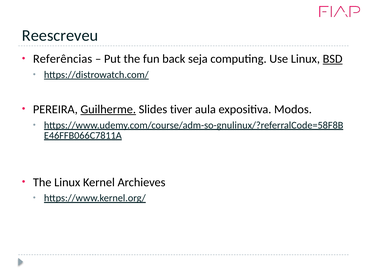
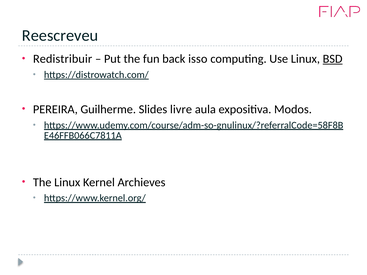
Referências: Referências -> Redistribuir (63, 59)
seja: seja -> isso (198, 59)
Guilherme underline: present -> none (108, 109)
tiver: tiver -> livre (181, 109)
